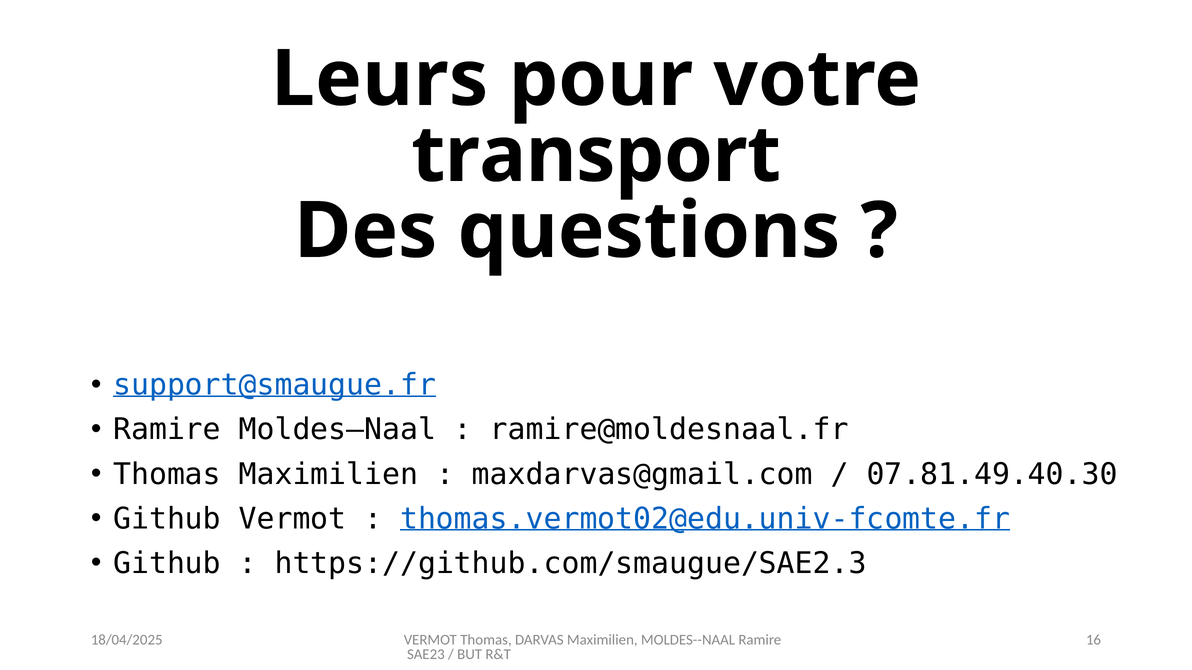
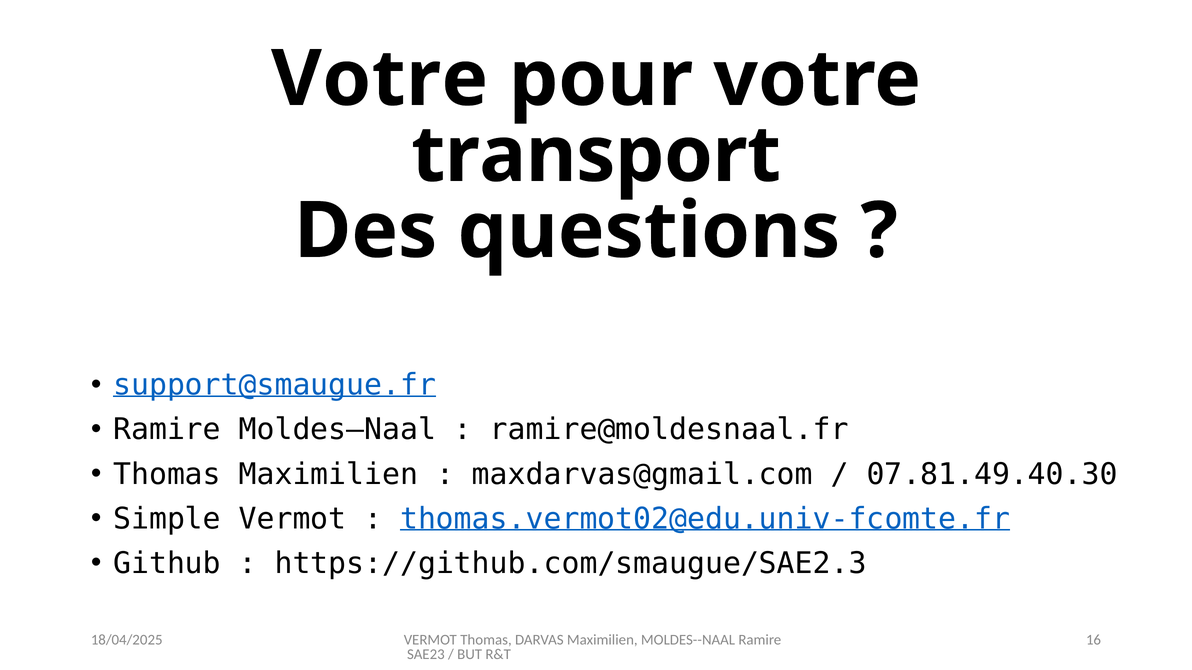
Leurs: Leurs -> Votre (380, 79)
Github: Github -> Simple (167, 519)
